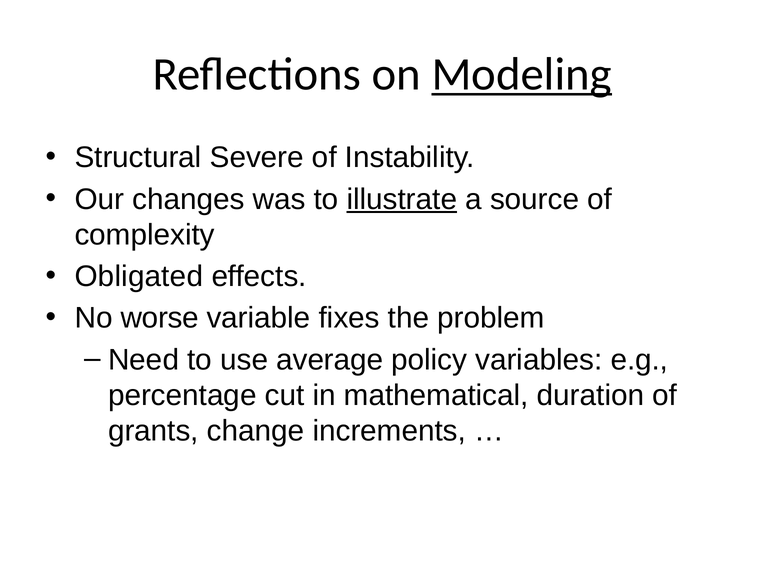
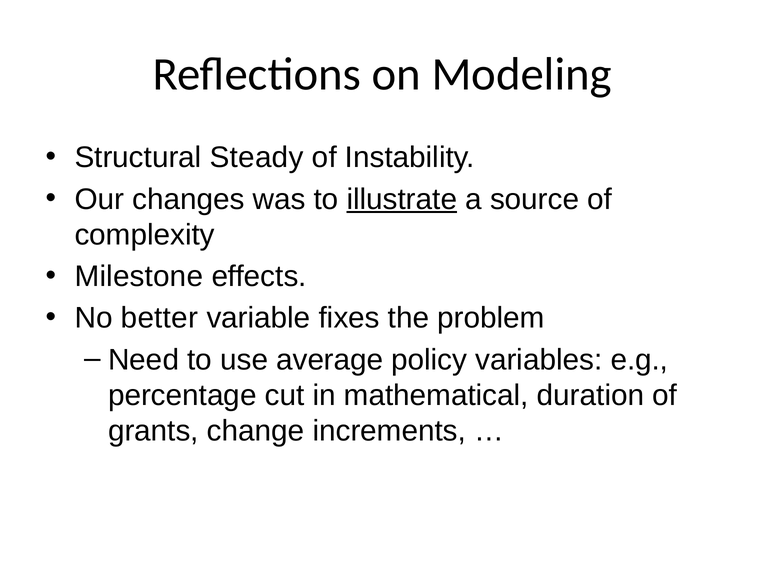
Modeling underline: present -> none (522, 74)
Severe: Severe -> Steady (257, 158)
Obligated: Obligated -> Milestone (139, 276)
worse: worse -> better (159, 318)
